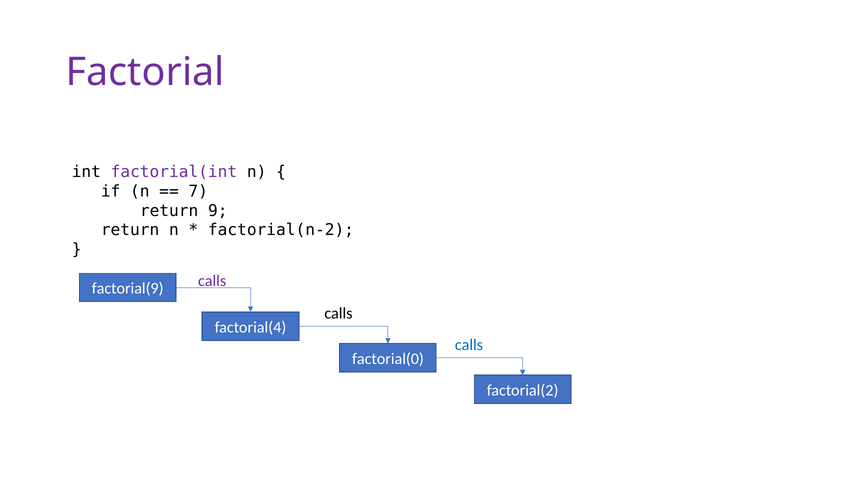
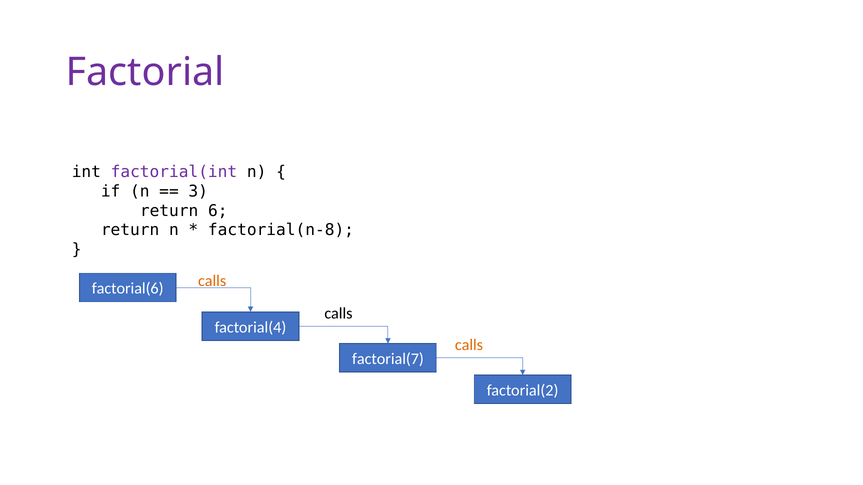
7: 7 -> 3 (198, 191)
9: 9 -> 6 (218, 211)
factorial(n-2: factorial(n-2 -> factorial(n-8 (281, 230)
calls colour: purple -> orange (212, 281)
factorial(9: factorial(9 -> factorial(6 (128, 289)
calls colour: blue -> orange (469, 345)
factorial(0: factorial(0 -> factorial(7 (388, 359)
